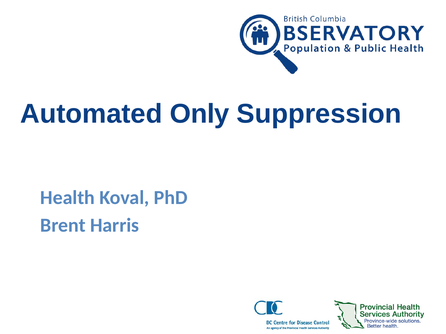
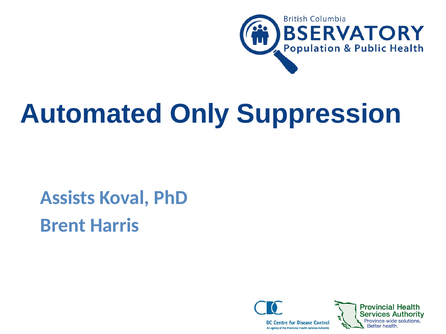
Health: Health -> Assists (68, 198)
